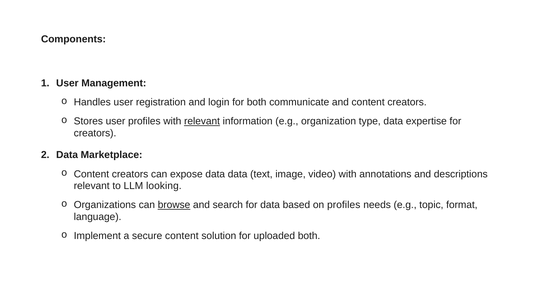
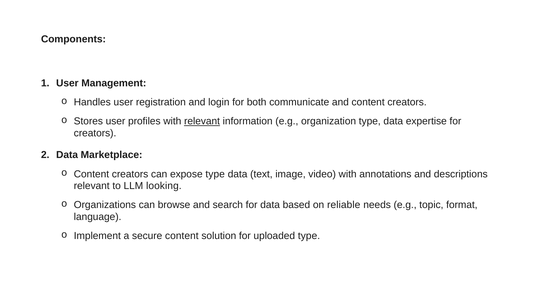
expose data: data -> type (215, 174)
browse underline: present -> none (174, 205)
on profiles: profiles -> reliable (344, 205)
uploaded both: both -> type (309, 235)
